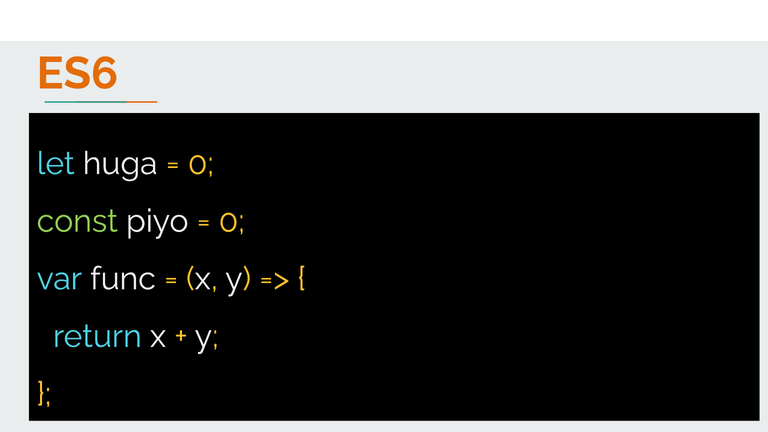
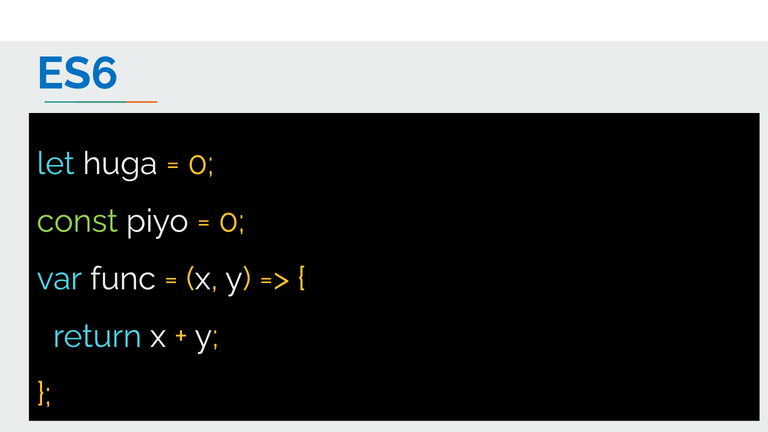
ES6 colour: orange -> blue (77, 74)
